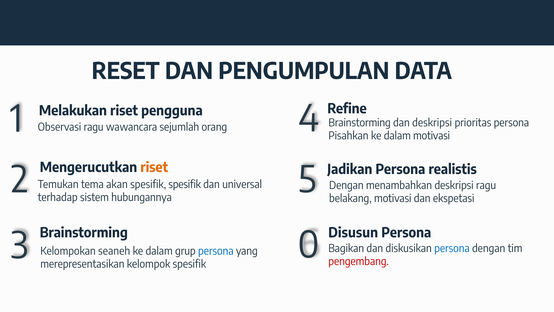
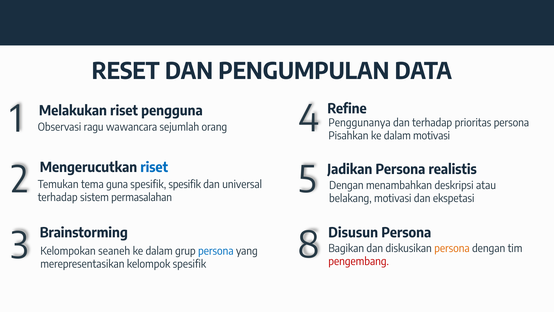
Brainstorming: Brainstorming -> Penggunanya (360, 123)
dan deskripsi: deskripsi -> terhadap (432, 123)
riset colour: orange -> blue (154, 167)
akan: akan -> guna (117, 184)
deskripsi ragu: ragu -> atau (486, 185)
hubungannya: hubungannya -> permasalahan (142, 197)
persona colour: blue -> orange (452, 248)
0: 0 -> 8 (309, 245)
